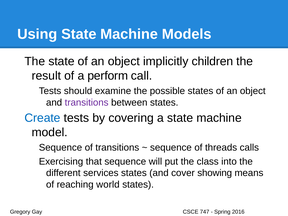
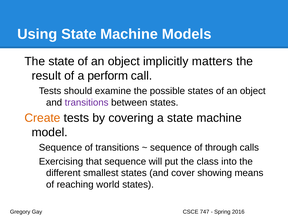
children: children -> matters (212, 61)
Create colour: blue -> orange (42, 118)
threads: threads -> through (221, 148)
services: services -> smallest (101, 173)
